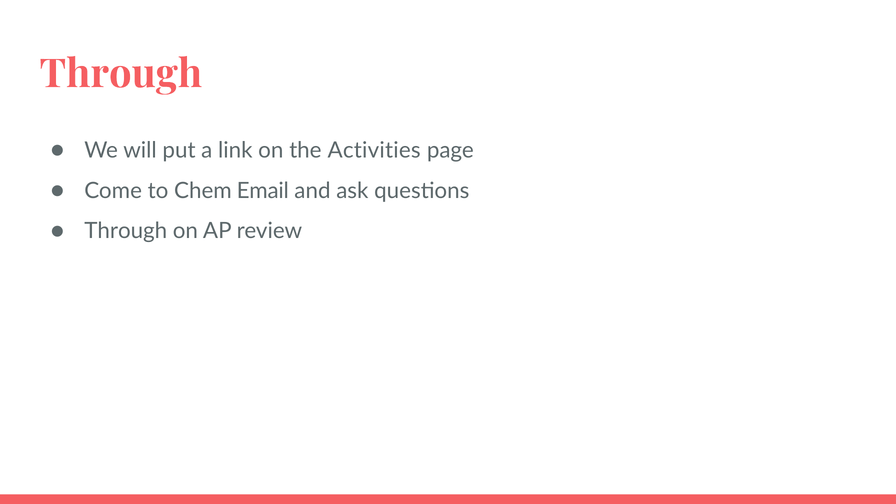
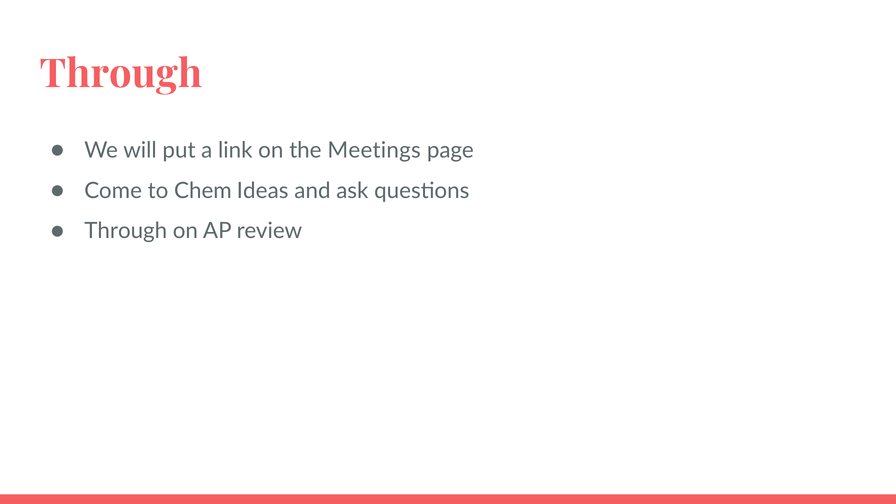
Activities: Activities -> Meetings (374, 150)
Email: Email -> Ideas (263, 191)
